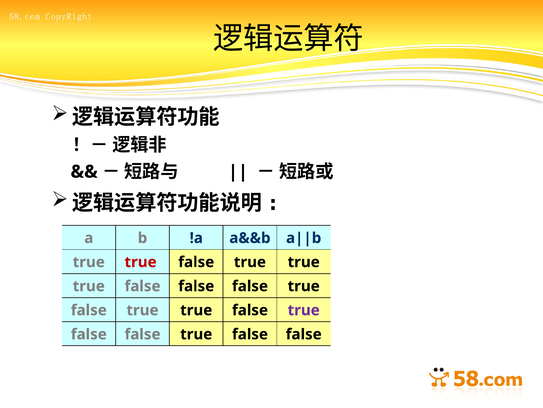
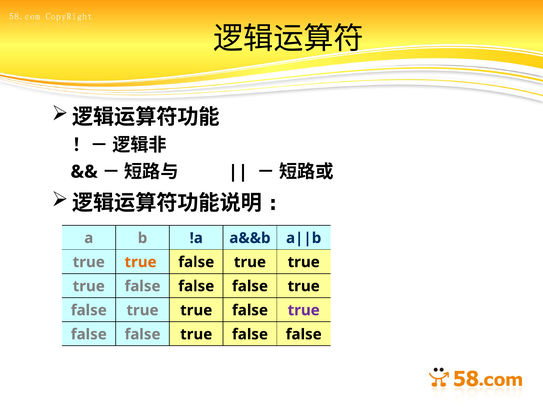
true colour: red -> orange (141, 262)
